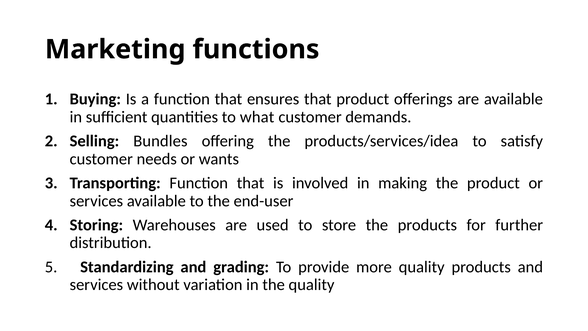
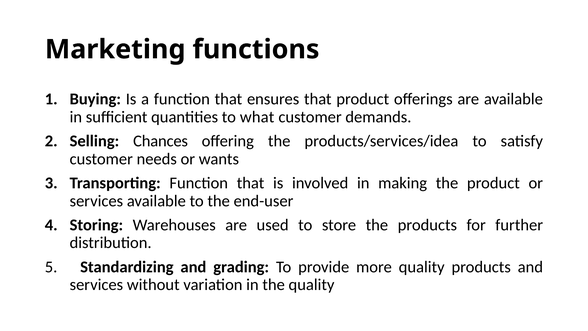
Bundles: Bundles -> Chances (161, 141)
